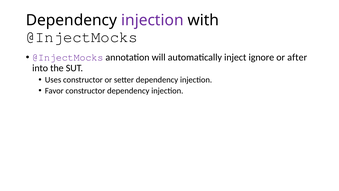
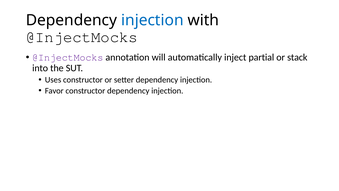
injection colour: purple -> blue (152, 20)
ignore: ignore -> partial (261, 57)
after: after -> stack (297, 57)
